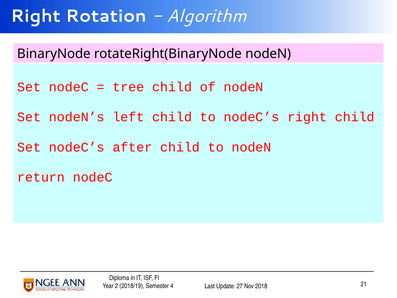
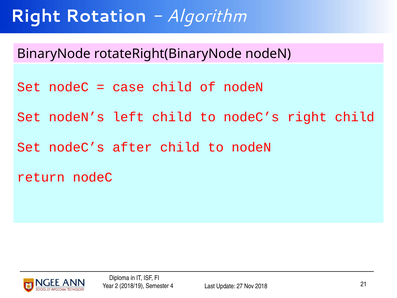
tree: tree -> case (128, 87)
